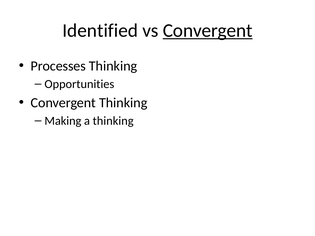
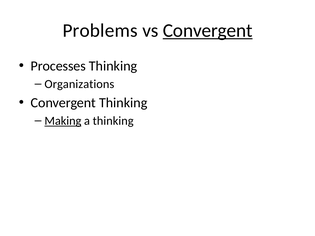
Identified: Identified -> Problems (100, 30)
Opportunities: Opportunities -> Organizations (79, 84)
Making underline: none -> present (63, 121)
